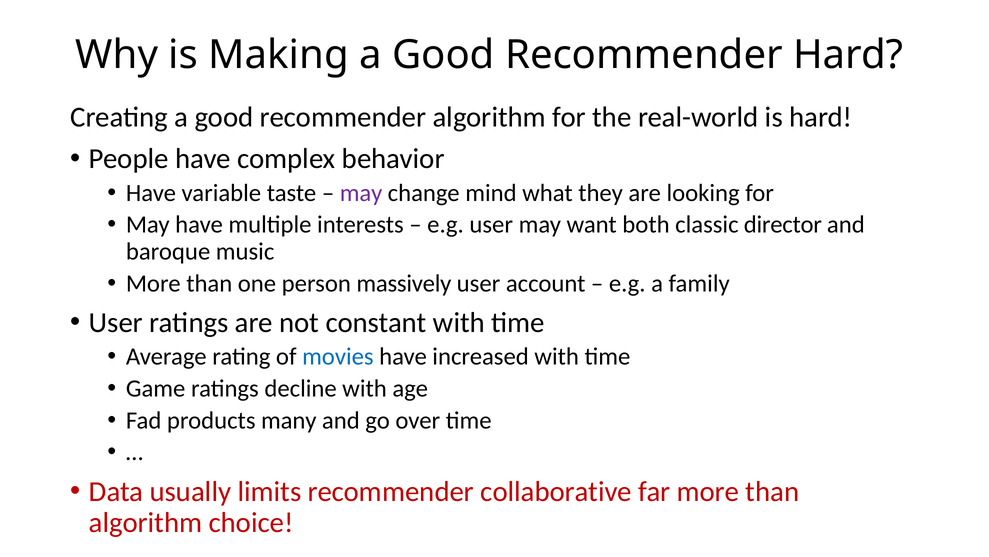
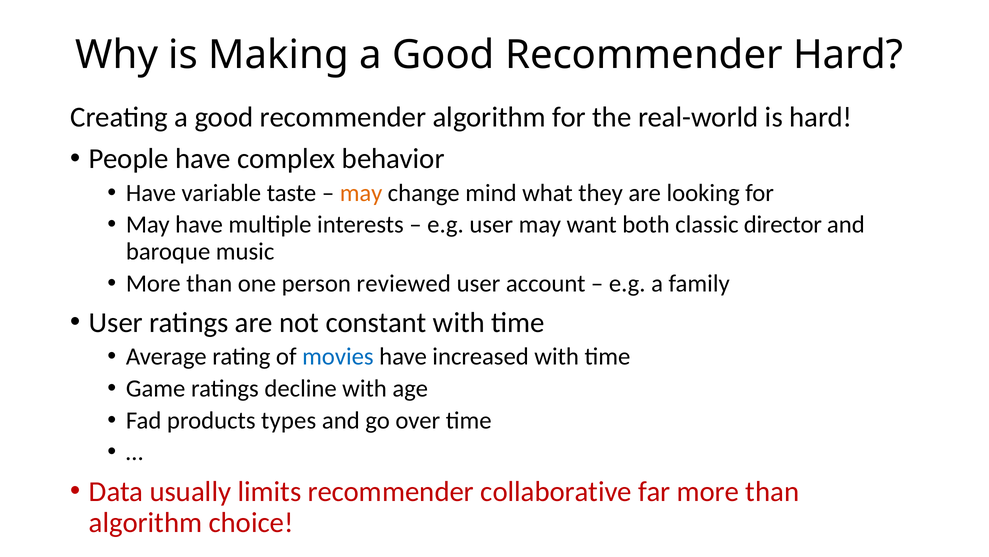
may colour: purple -> orange (361, 193)
massively: massively -> reviewed (404, 283)
many: many -> types (289, 420)
